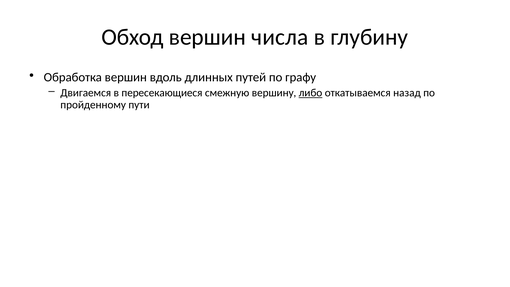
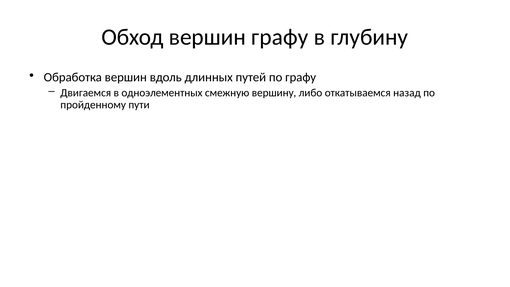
вершин числа: числа -> графу (280, 37)
пересекающиеся: пересекающиеся -> одноэлементных (162, 93)
либо underline: present -> none (310, 93)
